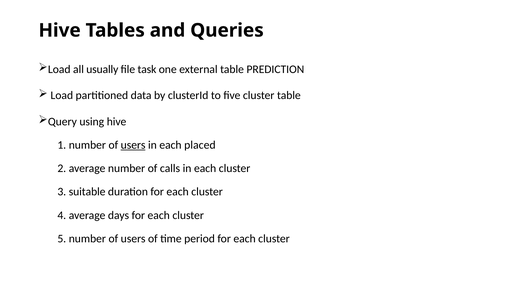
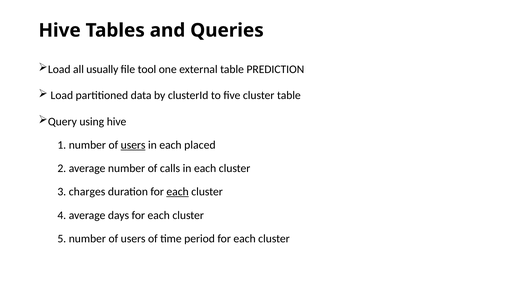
task: task -> tool (147, 69)
suitable: suitable -> charges (87, 192)
each underline: none -> present (178, 192)
